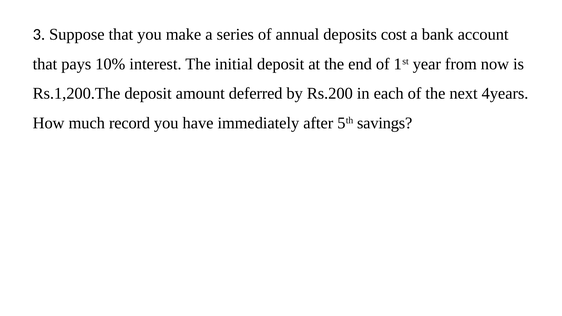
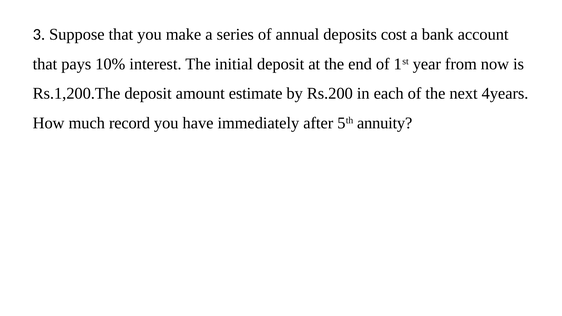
deferred: deferred -> estimate (256, 94)
savings: savings -> annuity (385, 123)
